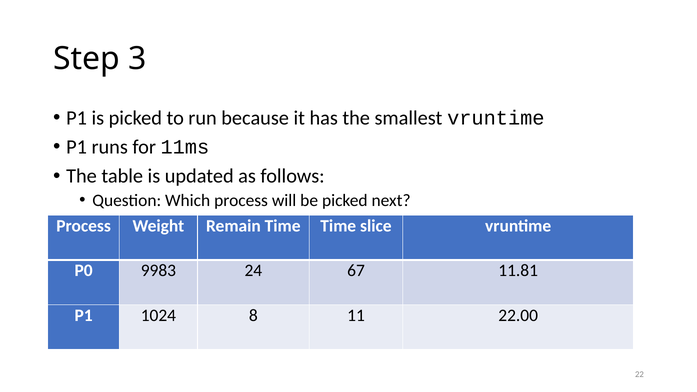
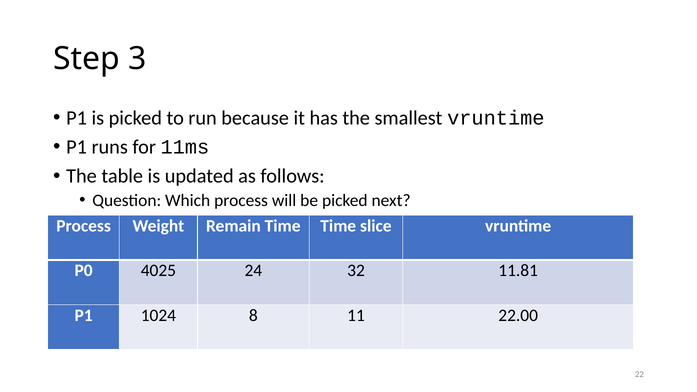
9983: 9983 -> 4025 (158, 271)
67: 67 -> 32 (356, 271)
